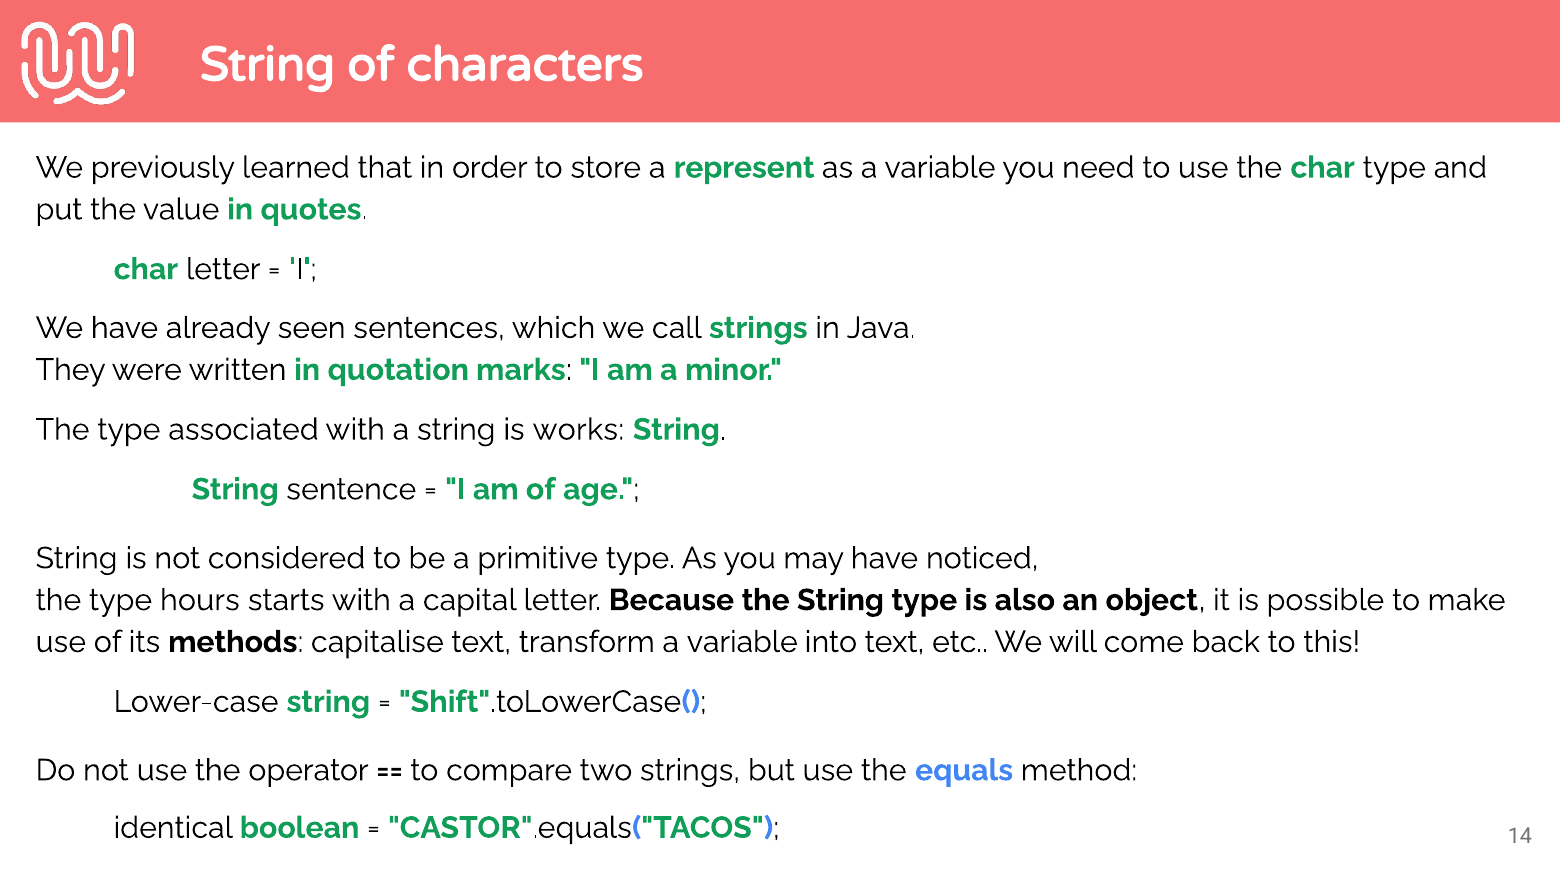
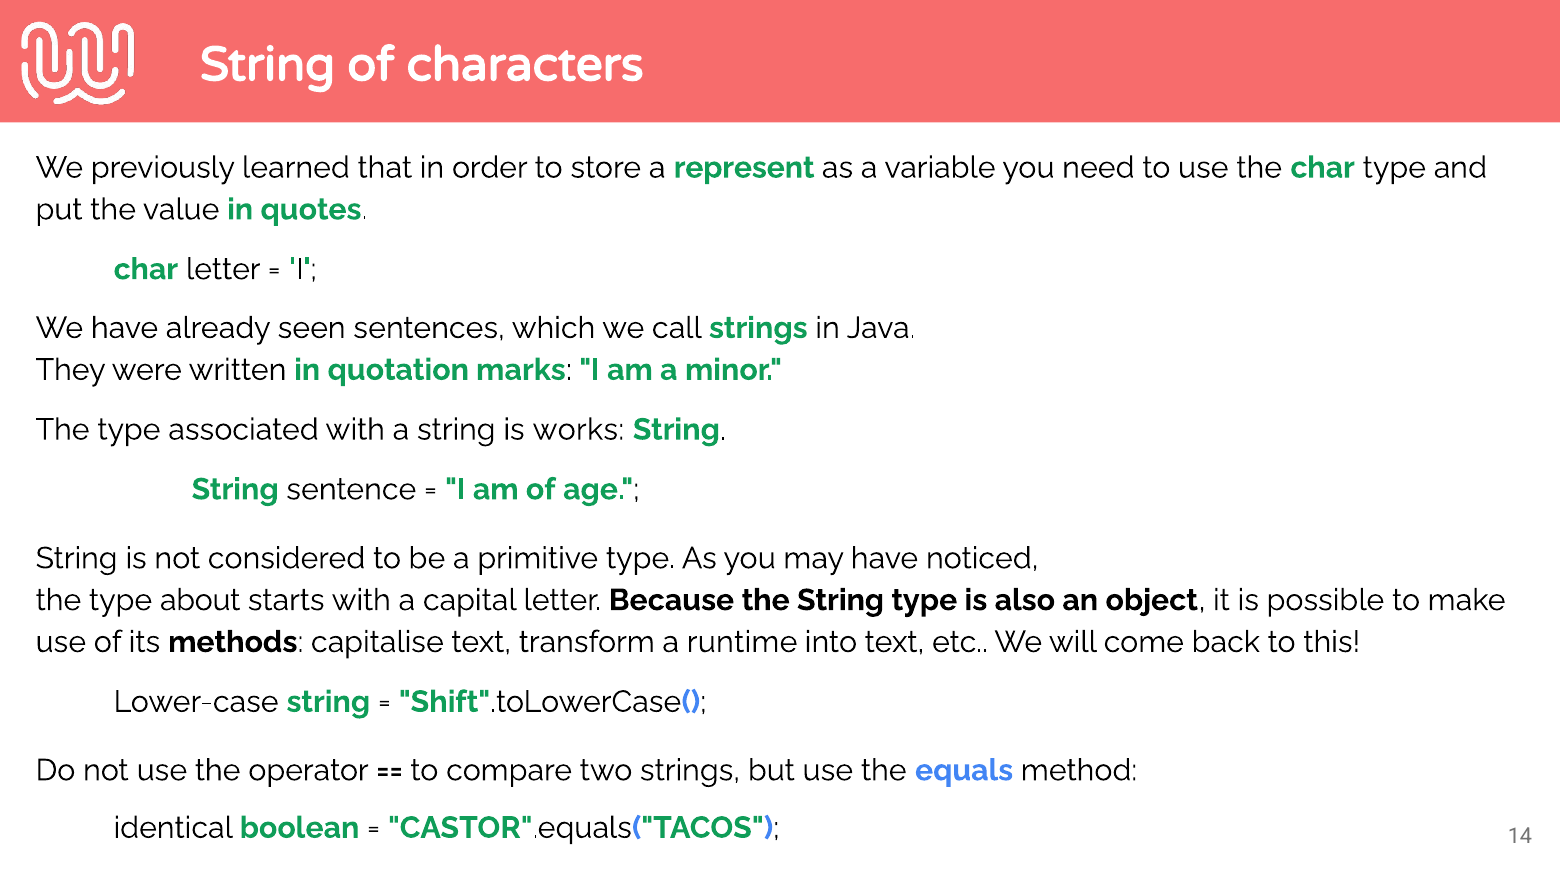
hours: hours -> about (200, 600)
transform a variable: variable -> runtime (742, 642)
